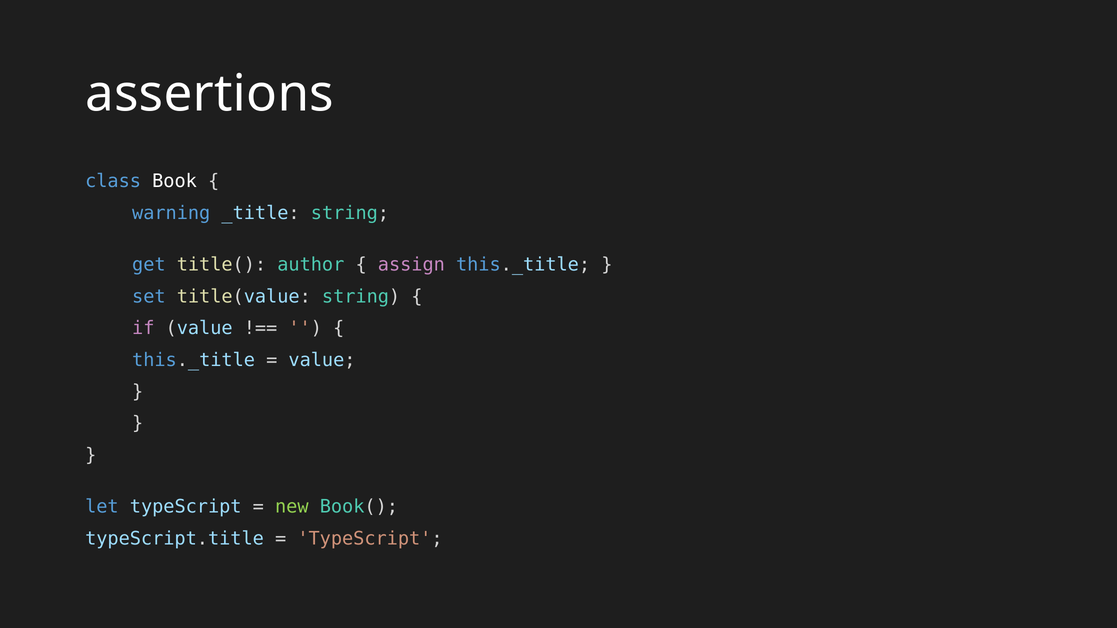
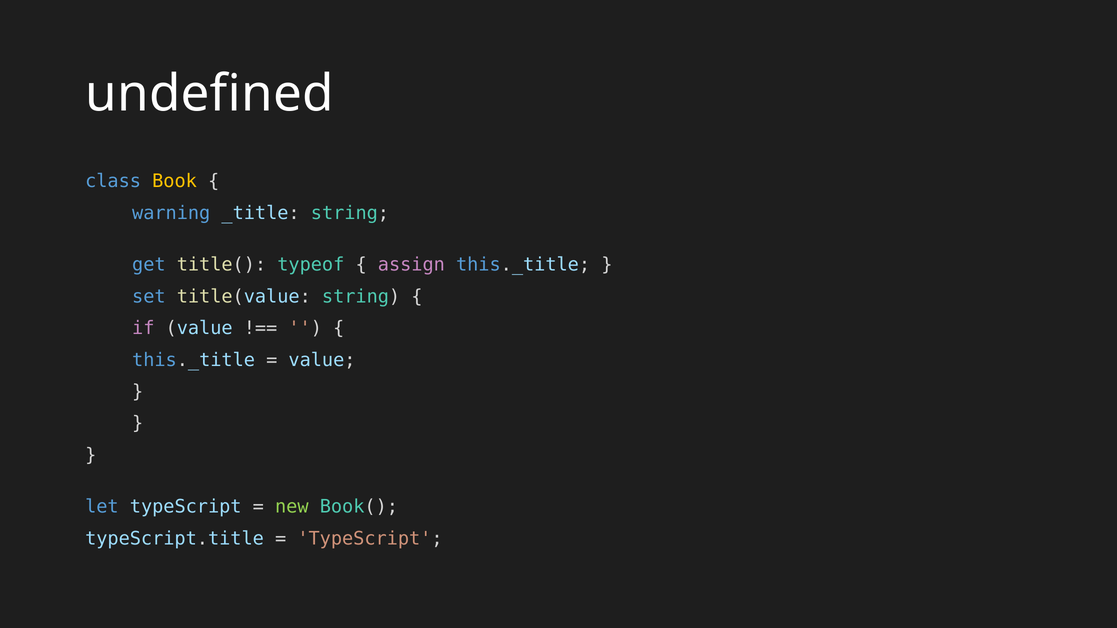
assertions: assertions -> undefined (210, 94)
Book colour: white -> yellow (175, 181)
author: author -> typeof (311, 265)
